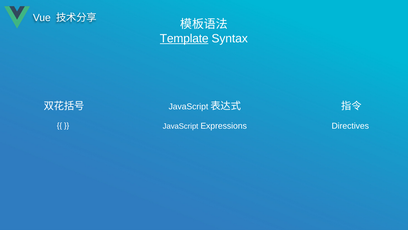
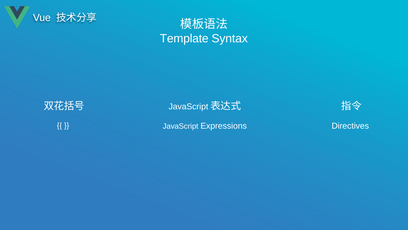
Template underline: present -> none (184, 38)
